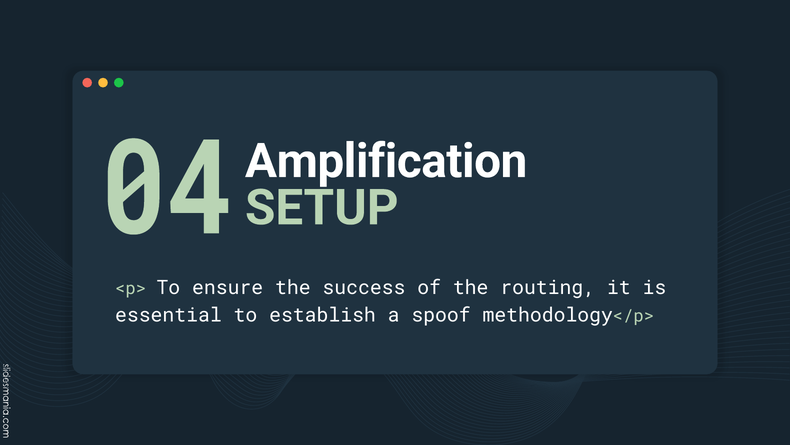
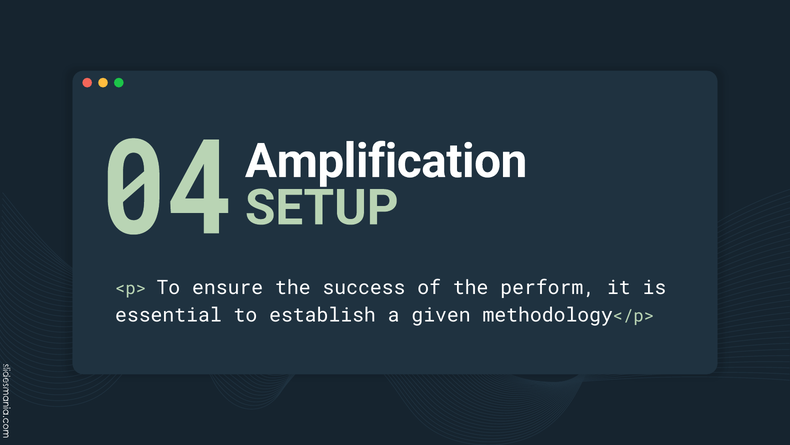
routing: routing -> perform (548, 287)
spoof: spoof -> given (441, 315)
